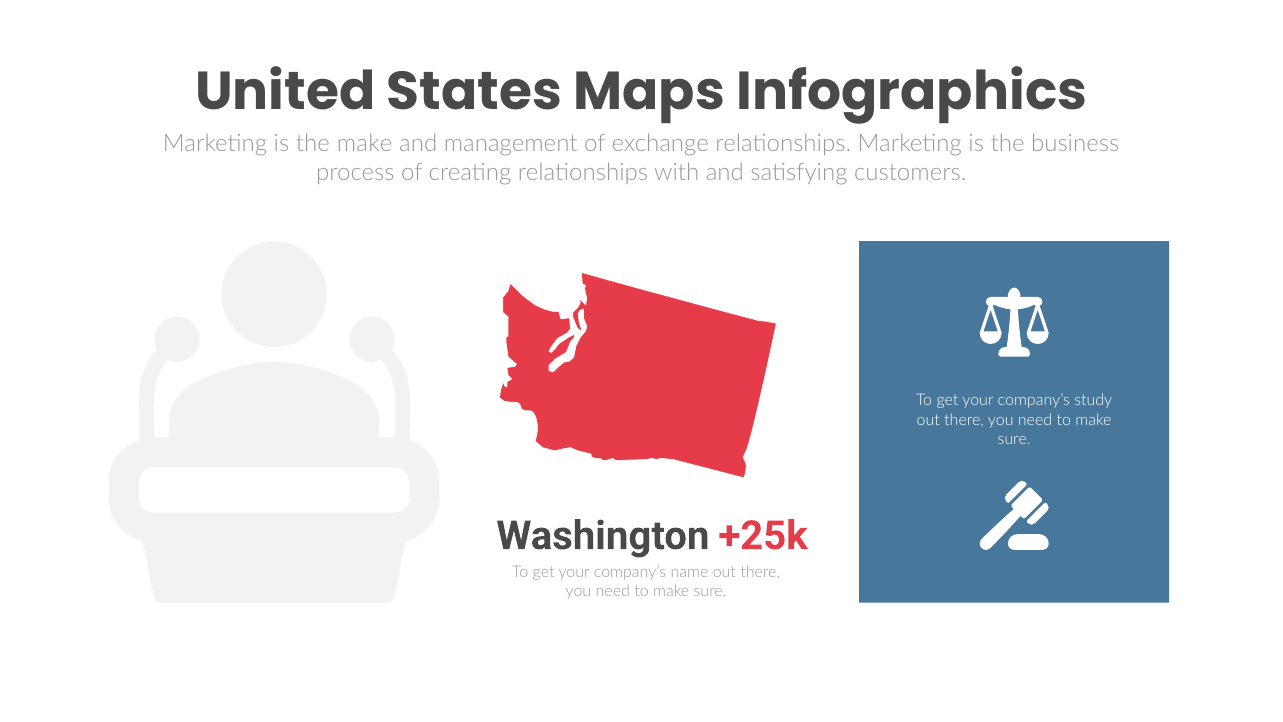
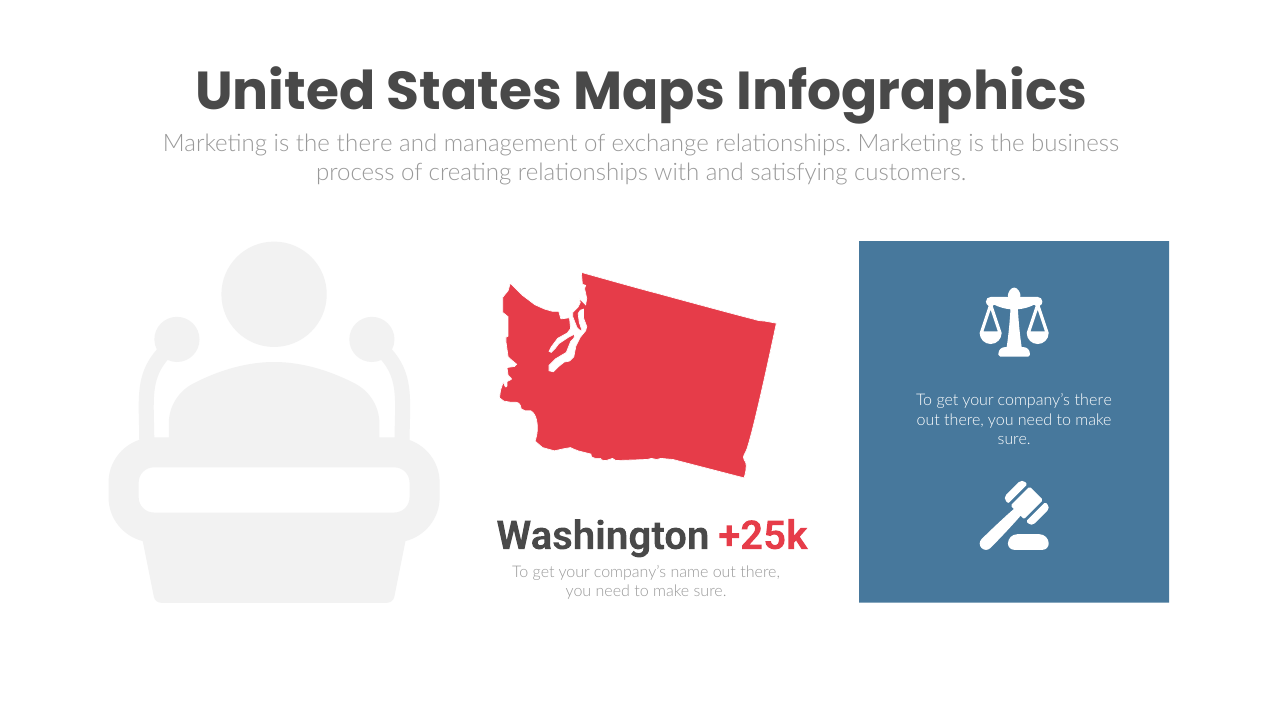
the make: make -> there (365, 144)
company’s study: study -> there (1093, 401)
